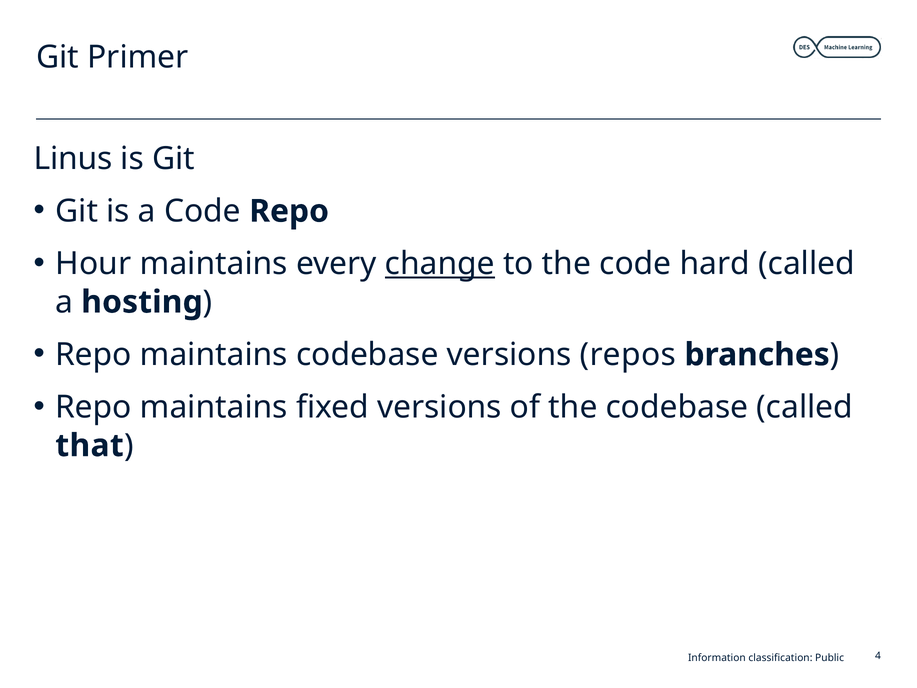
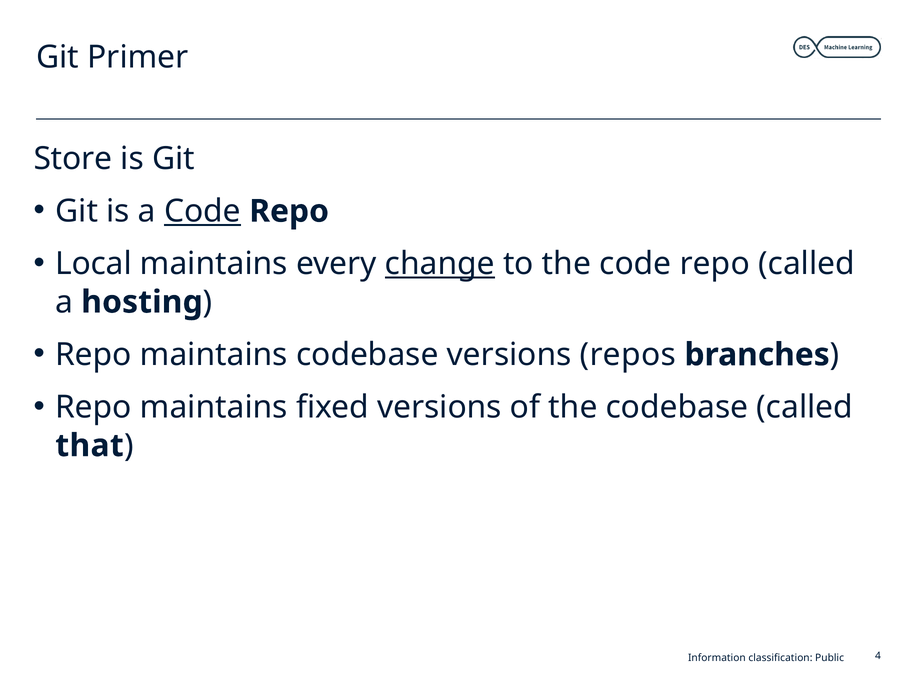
Linus: Linus -> Store (73, 159)
Code underline: none -> present (202, 211)
Hour: Hour -> Local (94, 264)
the code hard: hard -> repo (715, 264)
